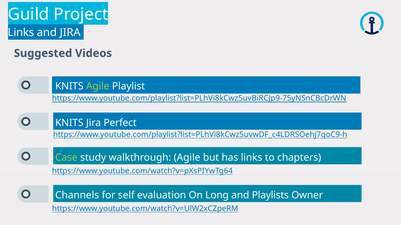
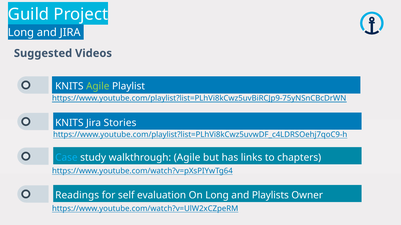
Links: Links -> Long (21, 33)
Perfect: Perfect -> Stories (120, 123)
Case colour: light green -> light blue (66, 158)
Channels: Channels -> Readings (77, 196)
